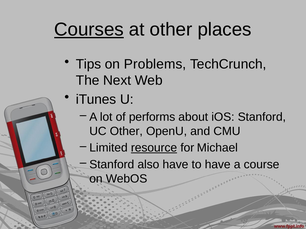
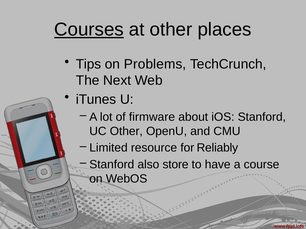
performs: performs -> firmware (152, 117)
resource underline: present -> none (154, 148)
Michael: Michael -> Reliably (217, 148)
also have: have -> store (176, 165)
